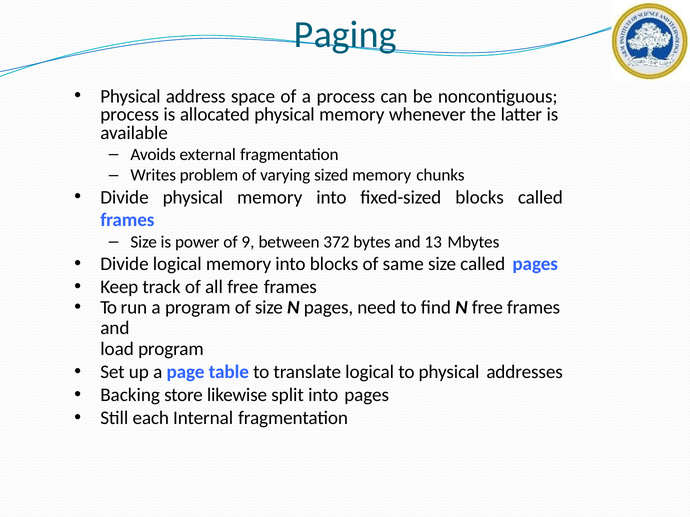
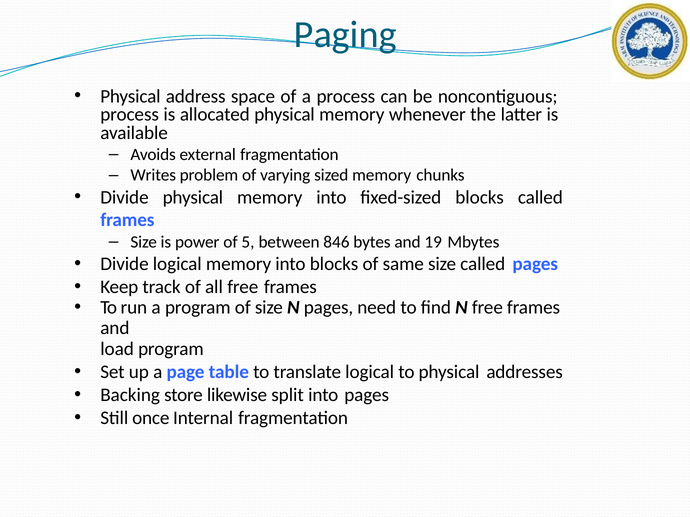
9: 9 -> 5 (248, 242)
372: 372 -> 846 (336, 242)
13: 13 -> 19 (433, 242)
each: each -> once (151, 418)
